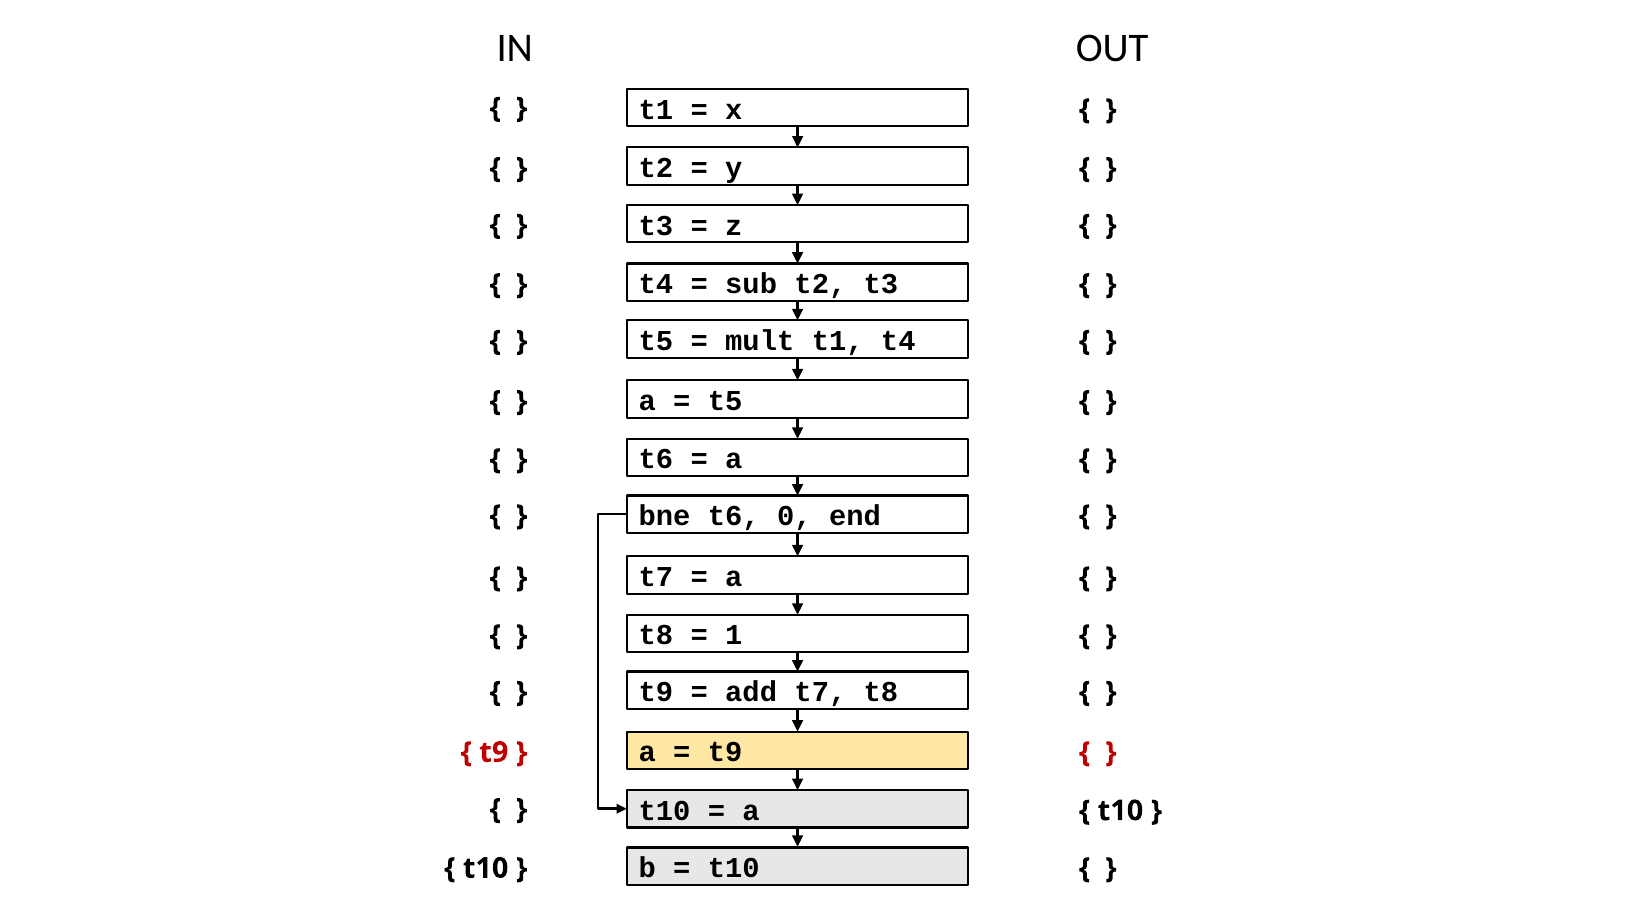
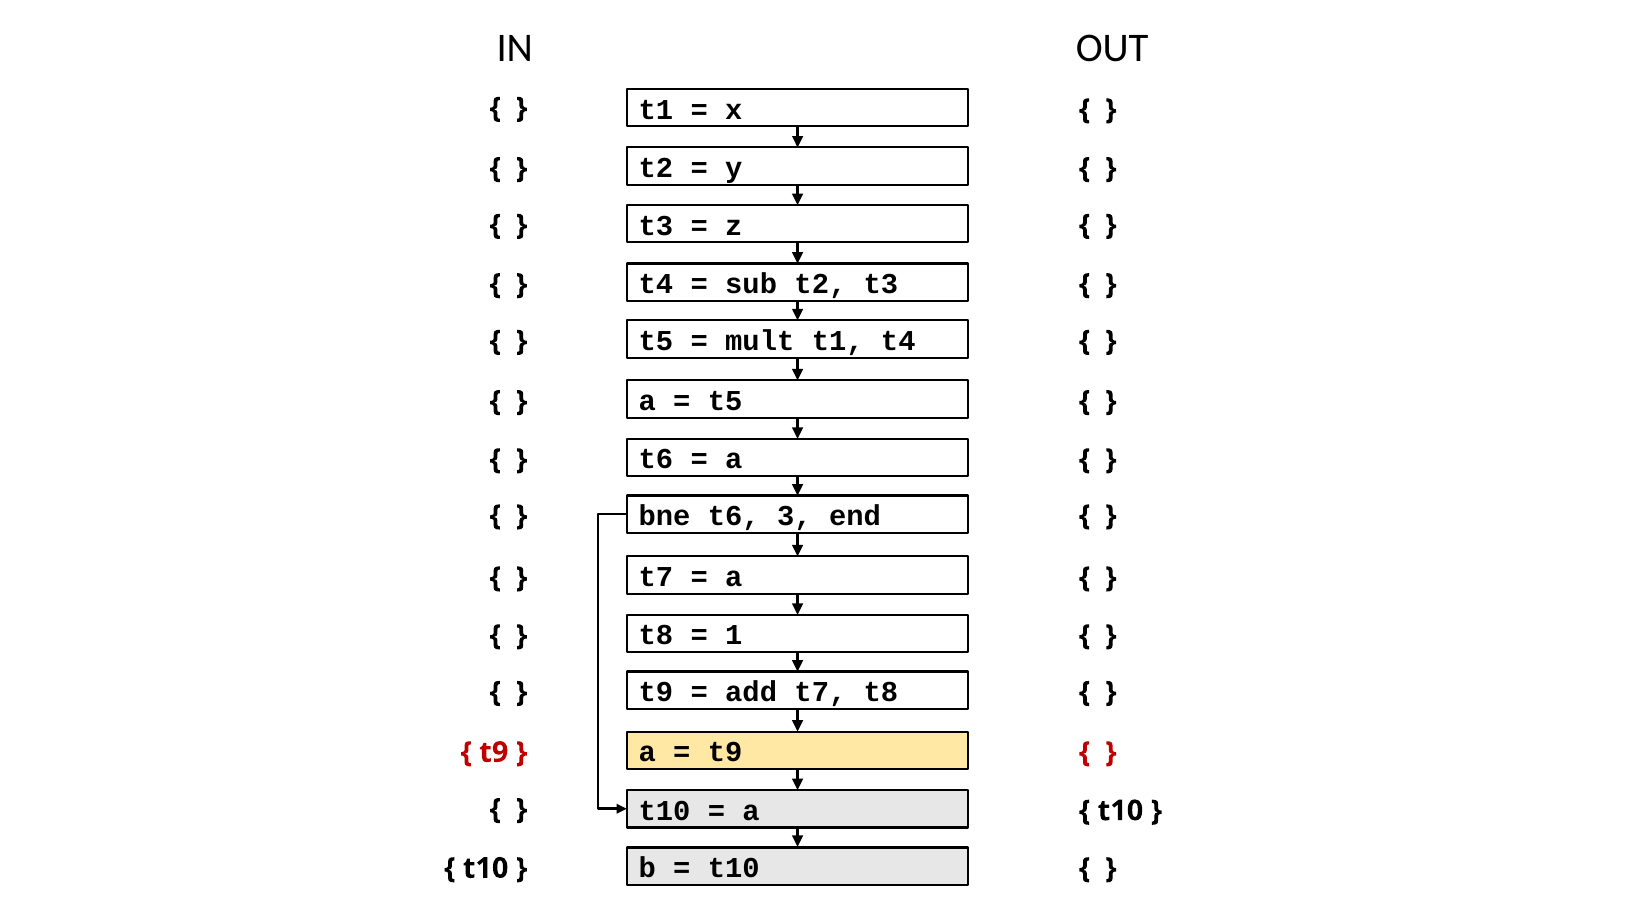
0: 0 -> 3 (794, 517)
